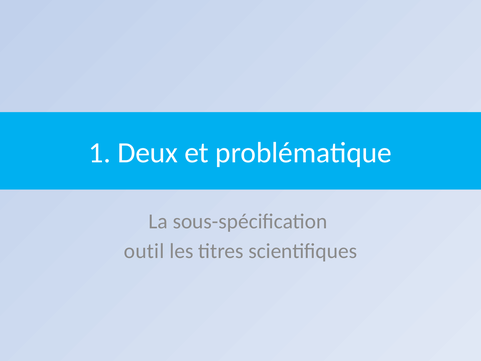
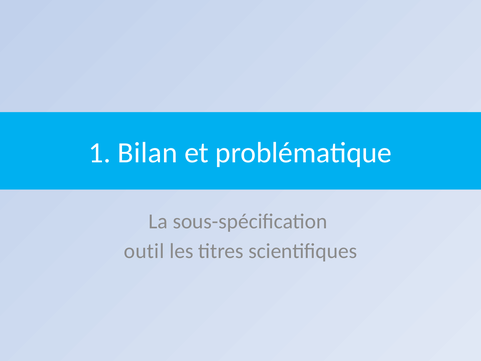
Deux: Deux -> Bilan (147, 153)
